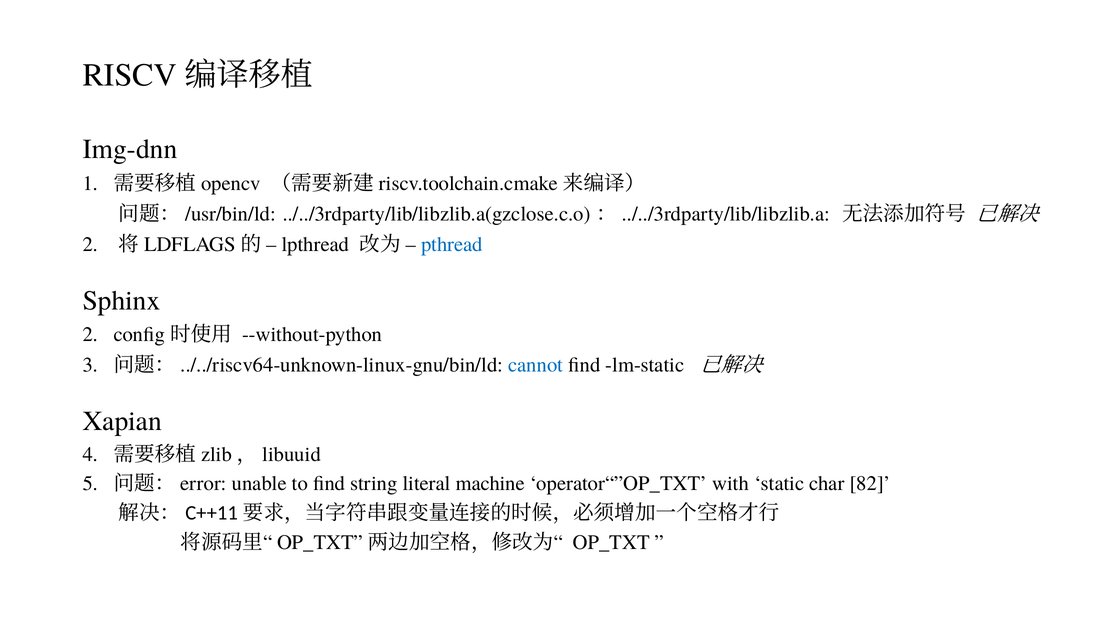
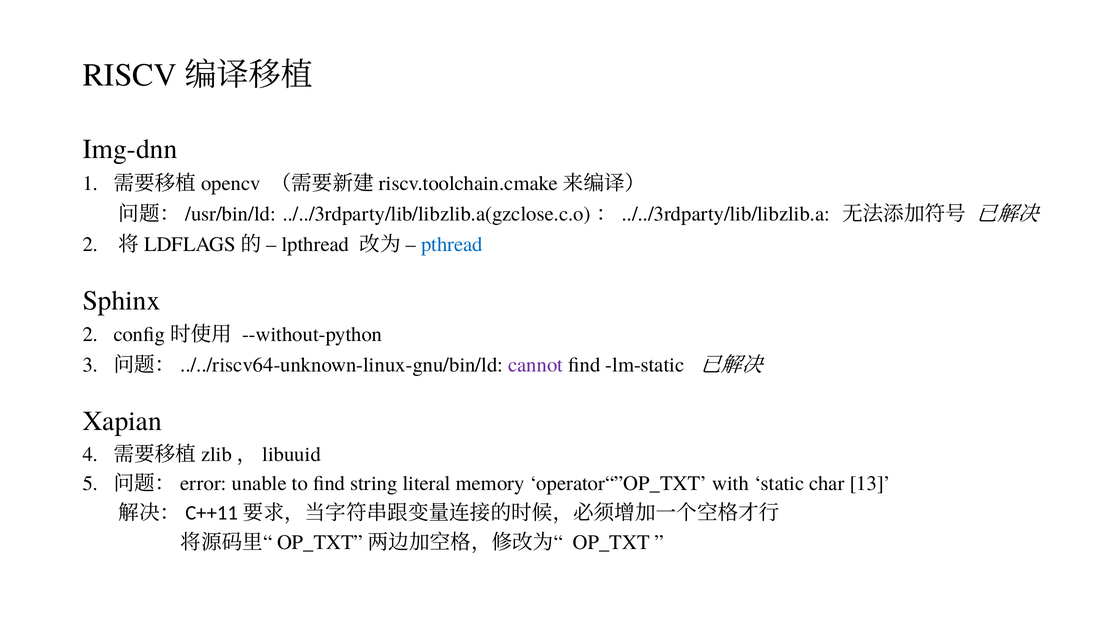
cannot colour: blue -> purple (536, 365)
machine: machine -> memory (490, 484)
82: 82 -> 13 (870, 484)
